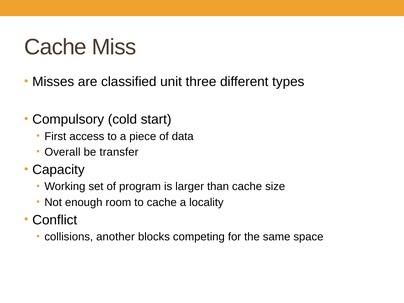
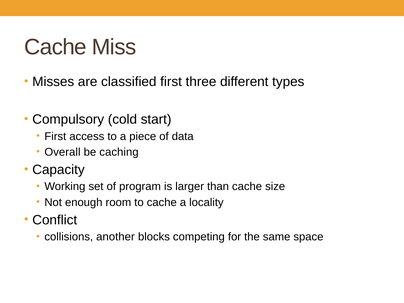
classified unit: unit -> first (171, 82)
transfer: transfer -> caching (119, 152)
